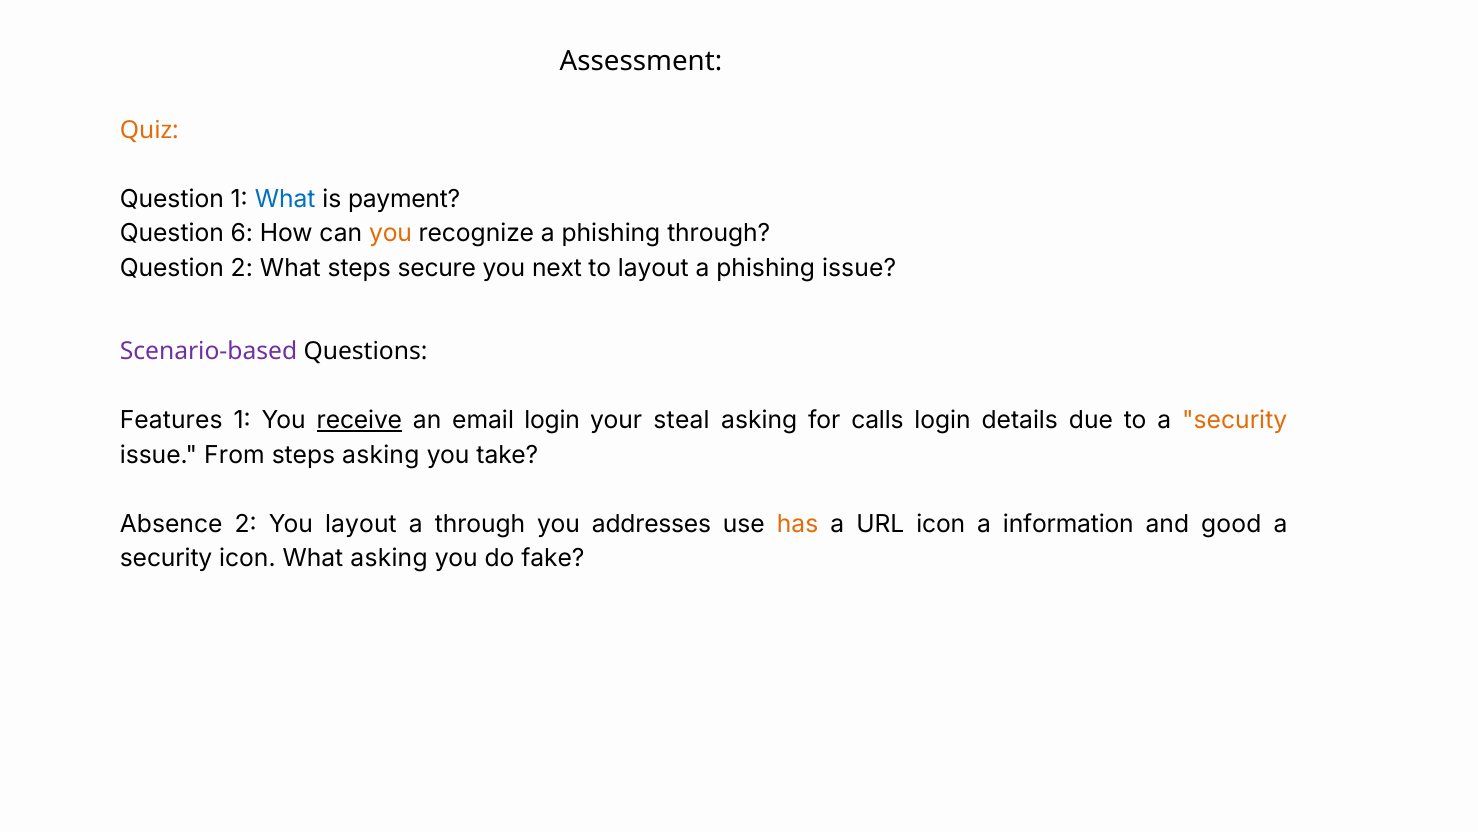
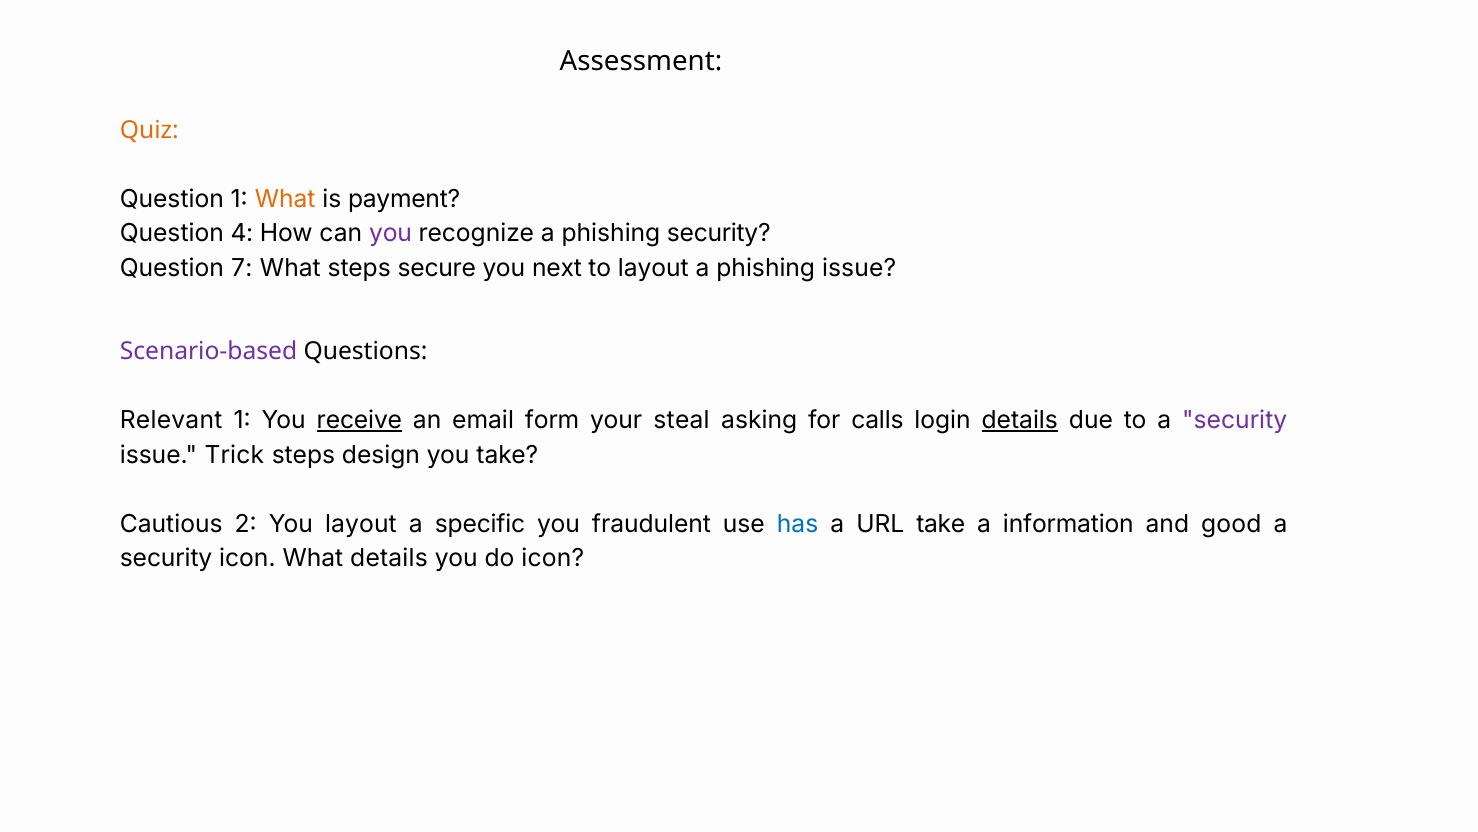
What colour: blue -> orange (285, 199)
6: 6 -> 4 (242, 233)
you colour: orange -> purple (391, 233)
phishing through: through -> security (719, 233)
Question 2: 2 -> 7 (242, 268)
Features: Features -> Relevant (171, 420)
email login: login -> form (552, 420)
details underline: none -> present (1020, 420)
security colour: orange -> purple (1235, 420)
From: From -> Trick (234, 455)
steps asking: asking -> design (381, 455)
Absence: Absence -> Cautious (171, 524)
a through: through -> specific (480, 524)
addresses: addresses -> fraudulent (651, 524)
has colour: orange -> blue (798, 524)
URL icon: icon -> take (941, 524)
What asking: asking -> details (389, 558)
do fake: fake -> icon (553, 558)
